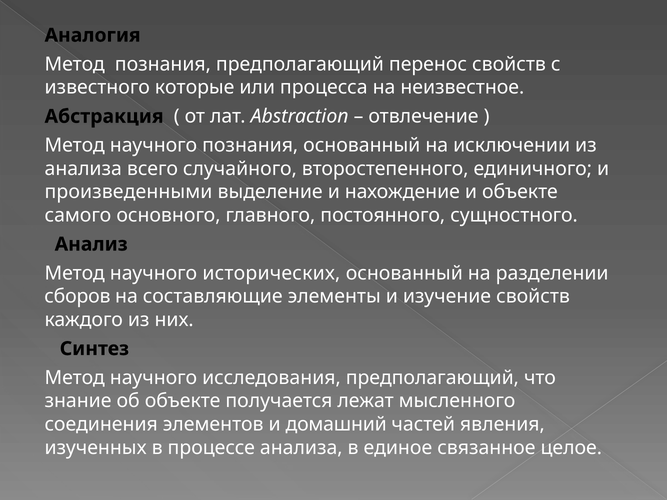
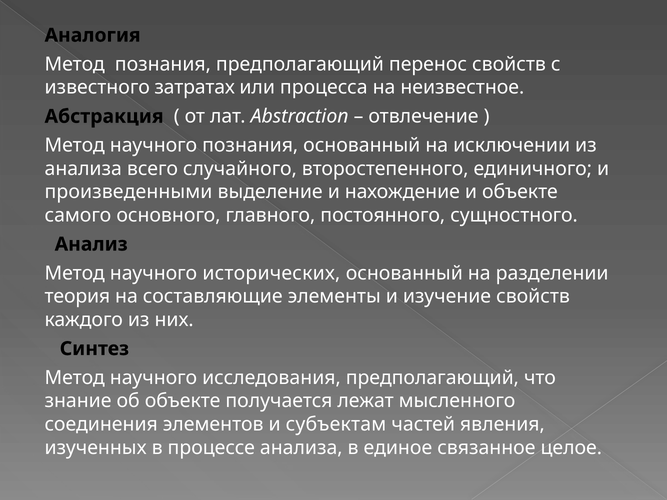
которые: которые -> затратах (195, 88)
сборов: сборов -> теория (77, 297)
домашний: домашний -> субъектам (336, 424)
